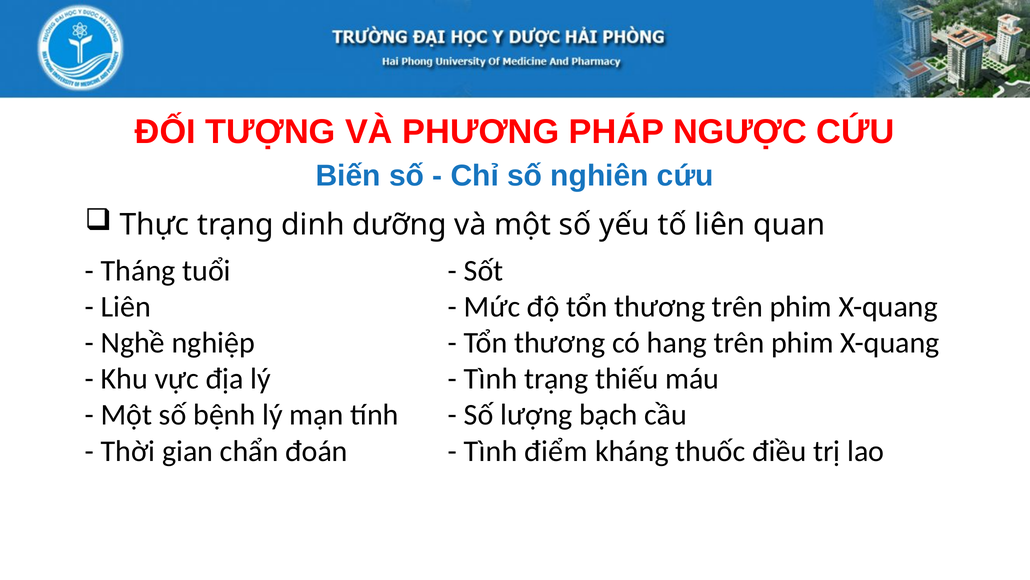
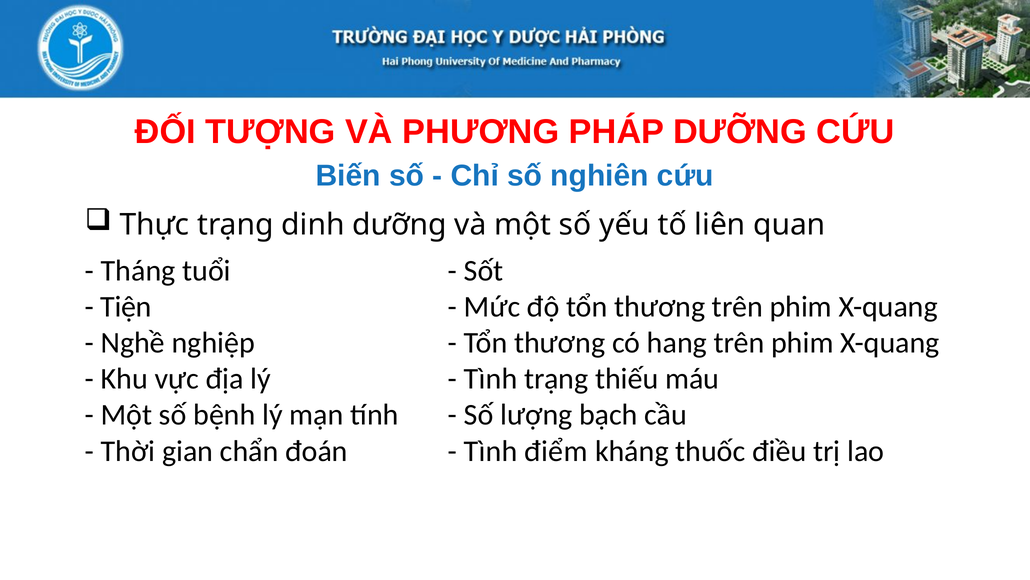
PHÁP NGƯỢC: NGƯỢC -> DƯỠNG (740, 132)
Liên: Liên -> Tiện (126, 306)
